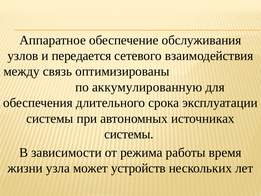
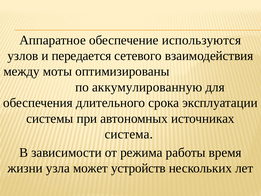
обслуживания: обслуживания -> используются (201, 40)
связь: связь -> моты (57, 71)
системы: системы -> система (129, 134)
